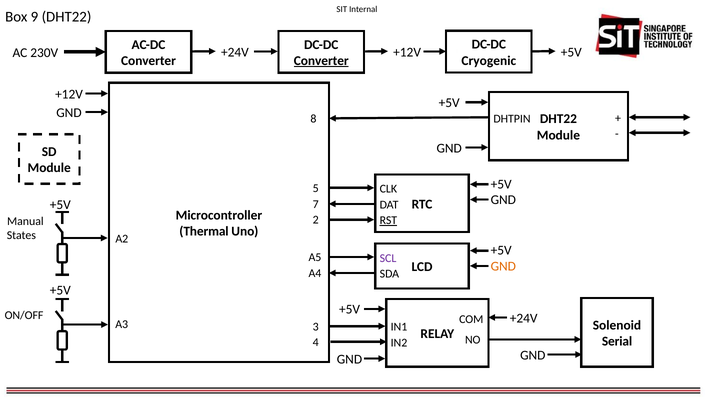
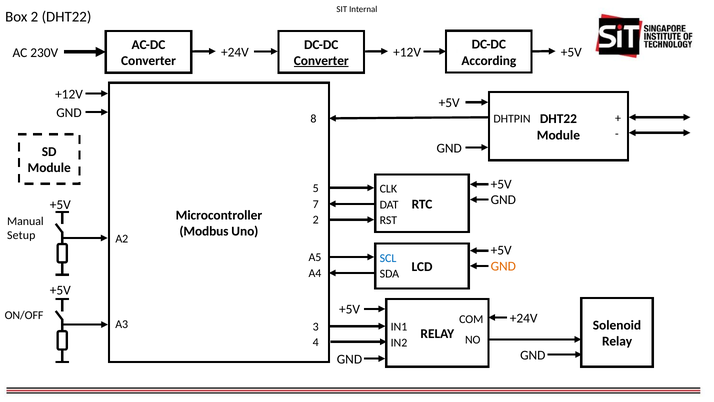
Box 9: 9 -> 2 (34, 17)
Cryogenic: Cryogenic -> According (489, 61)
RST underline: present -> none (388, 220)
Thermal: Thermal -> Modbus (204, 231)
States: States -> Setup (21, 235)
SCL colour: purple -> blue (388, 258)
Serial: Serial -> Relay (617, 341)
